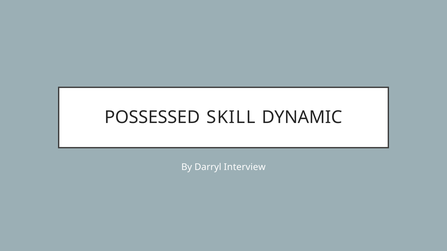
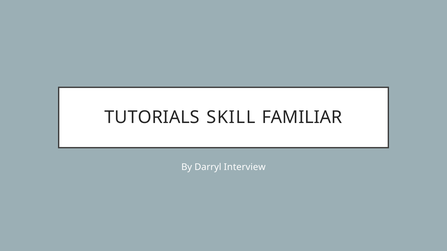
POSSESSED: POSSESSED -> TUTORIALS (152, 118)
DYNAMIC: DYNAMIC -> FAMILIAR (302, 118)
